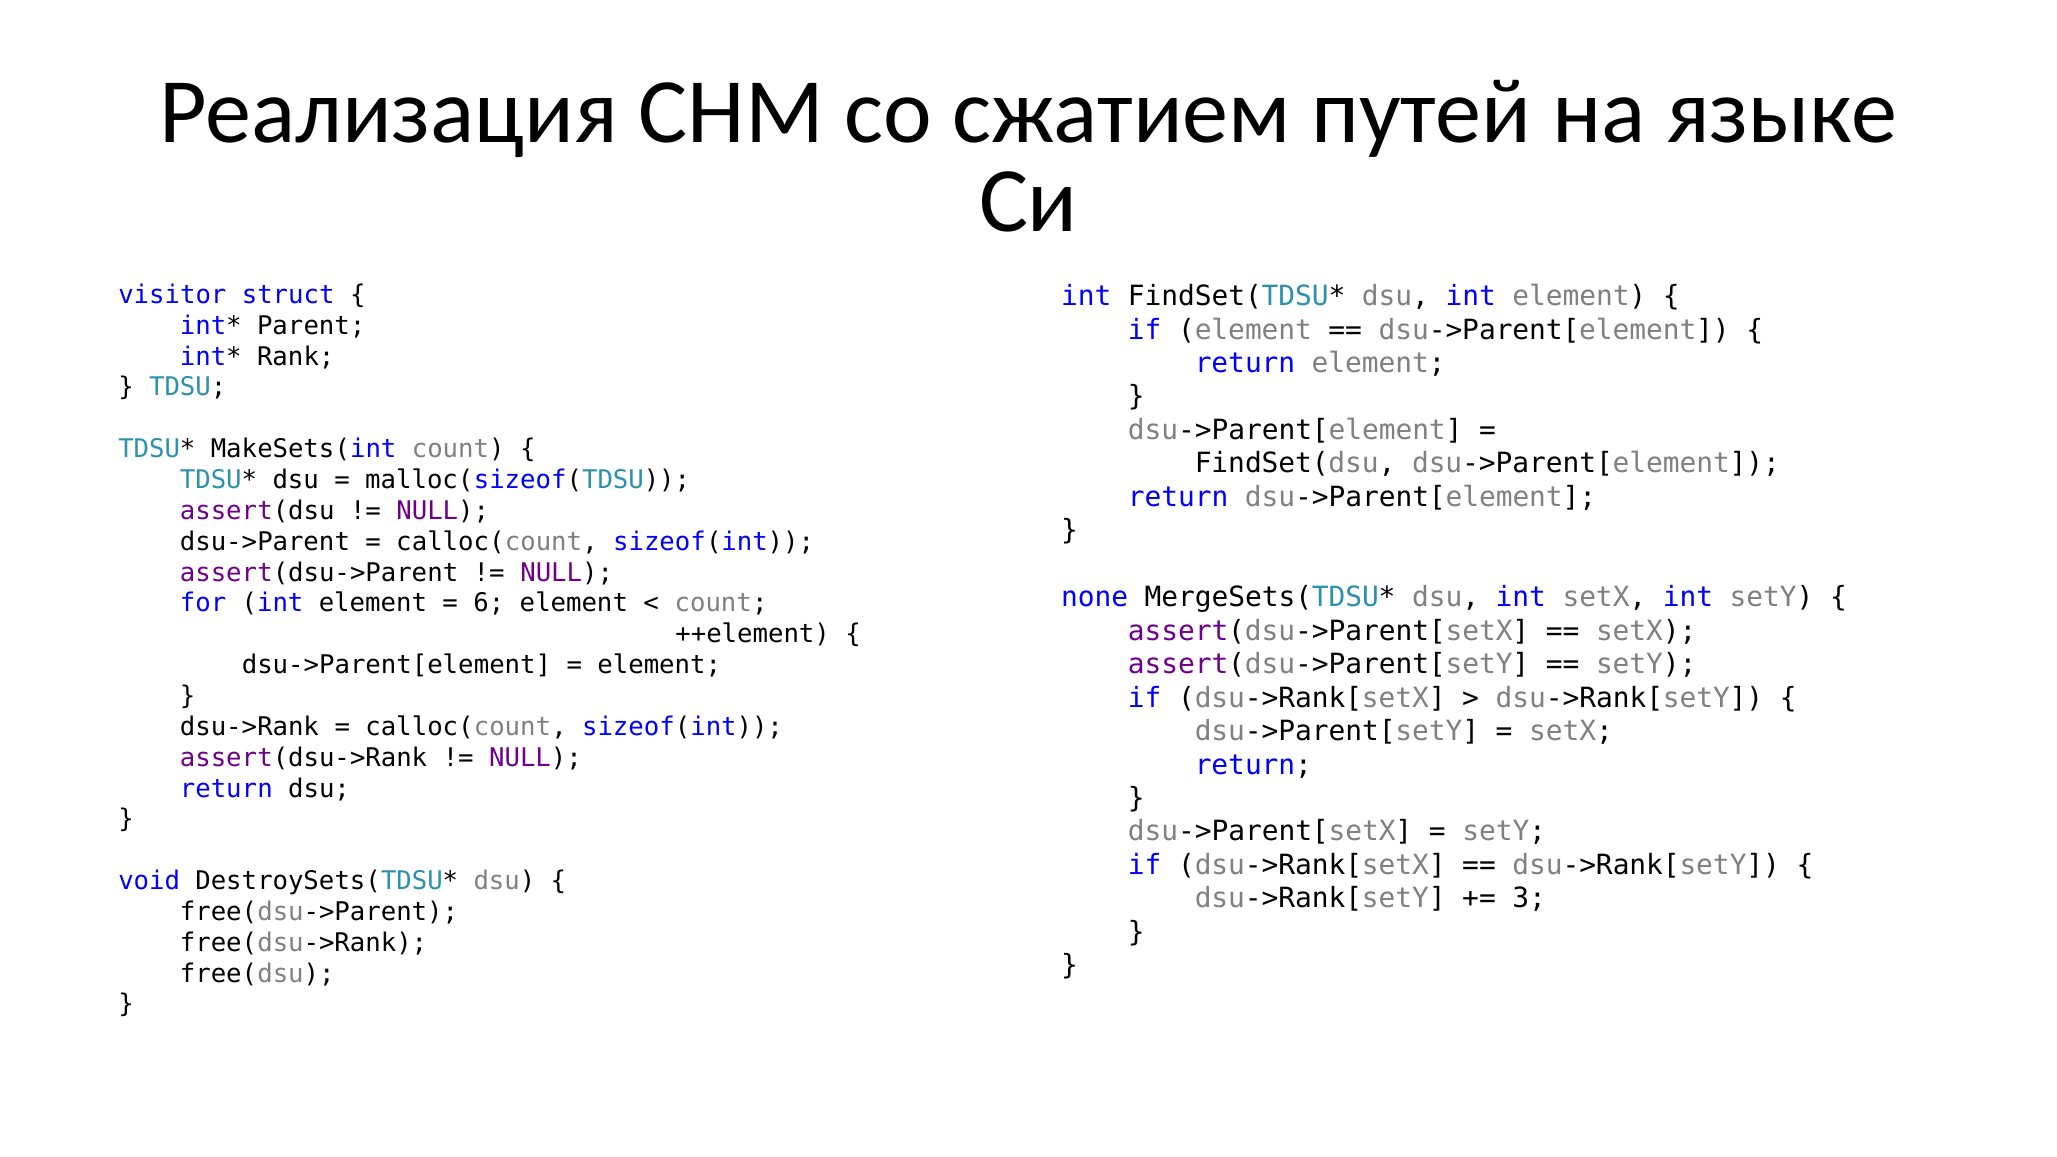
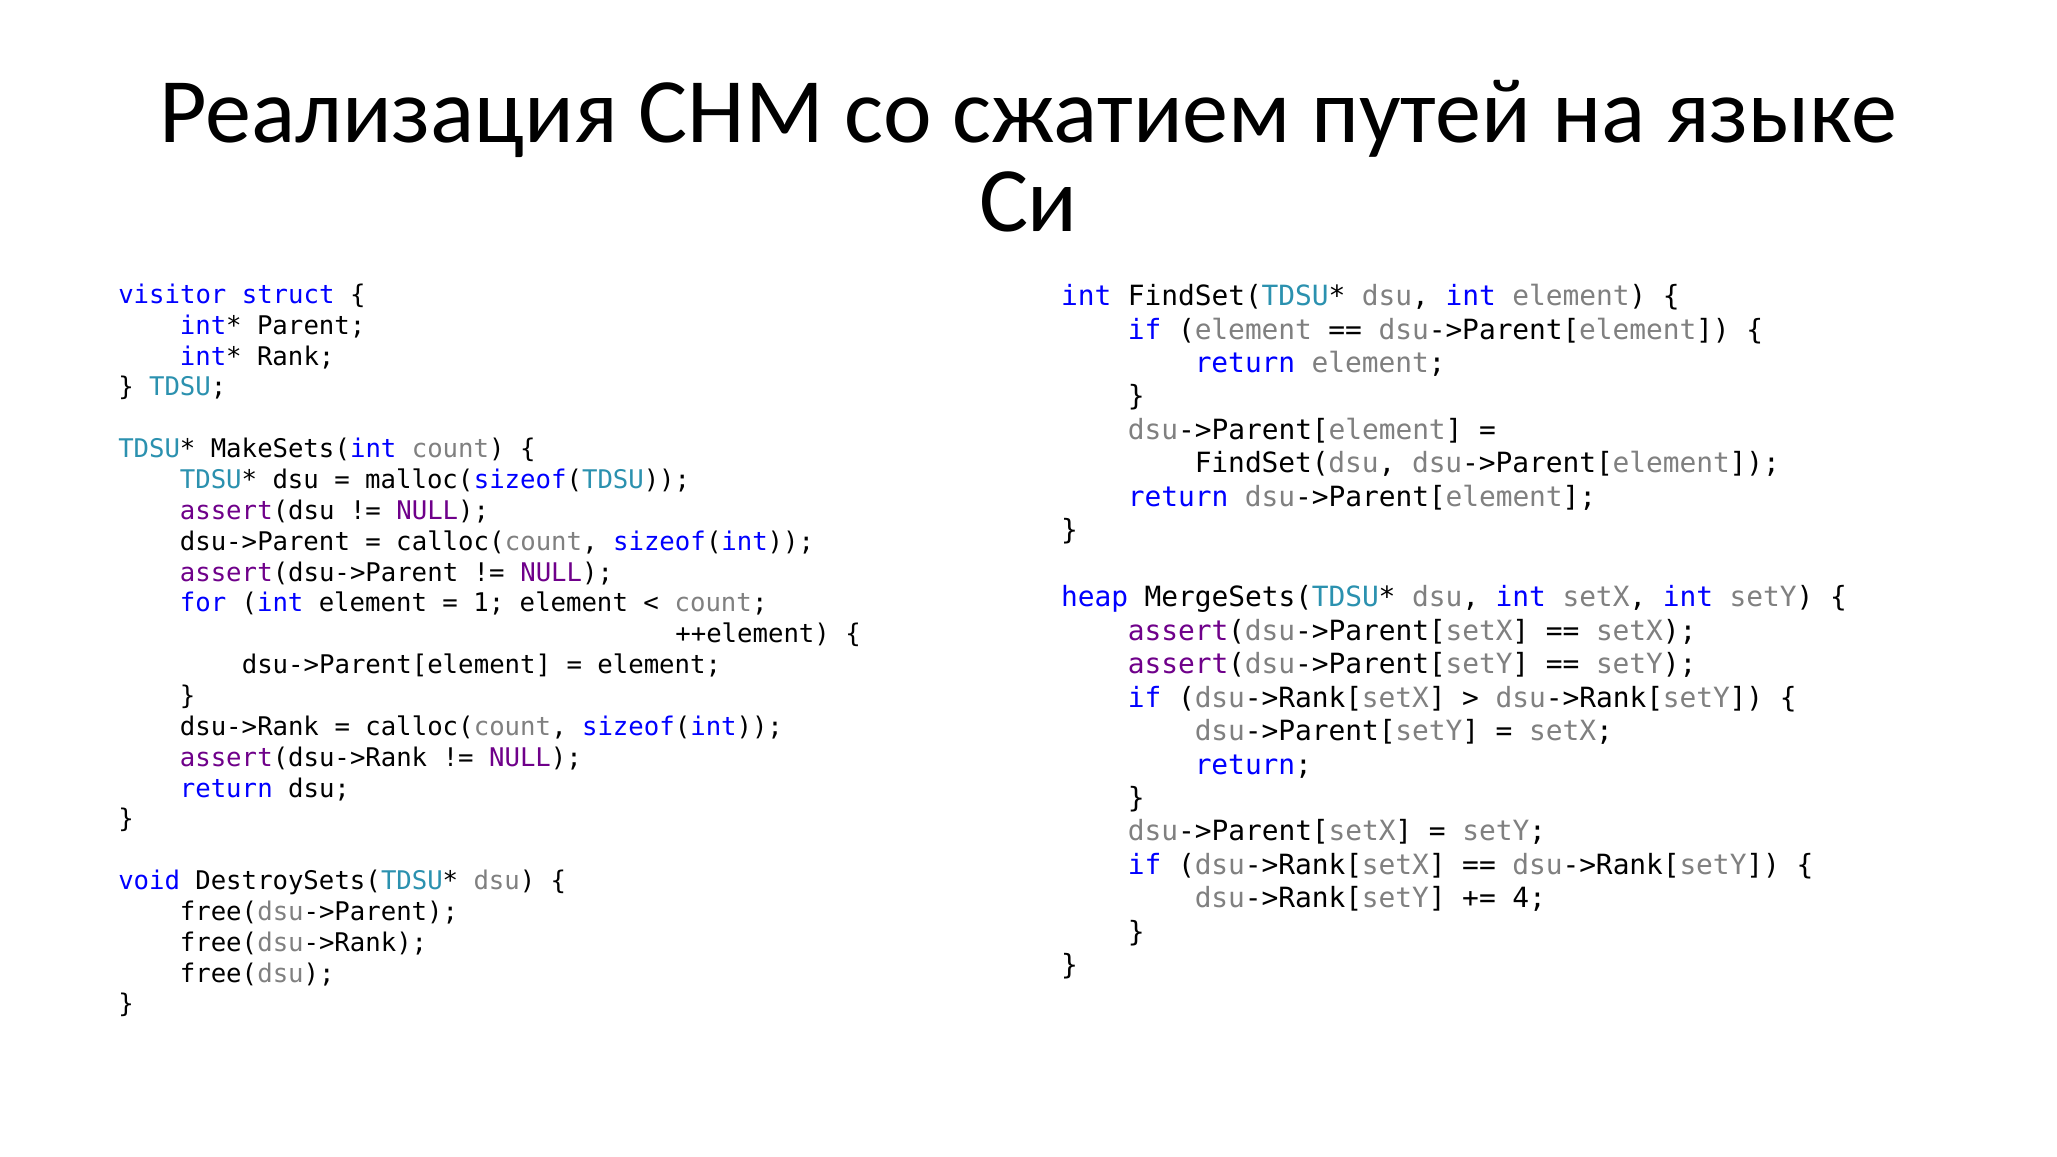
none: none -> heap (1095, 598)
6: 6 -> 1 (489, 603)
3: 3 -> 4 (1529, 899)
